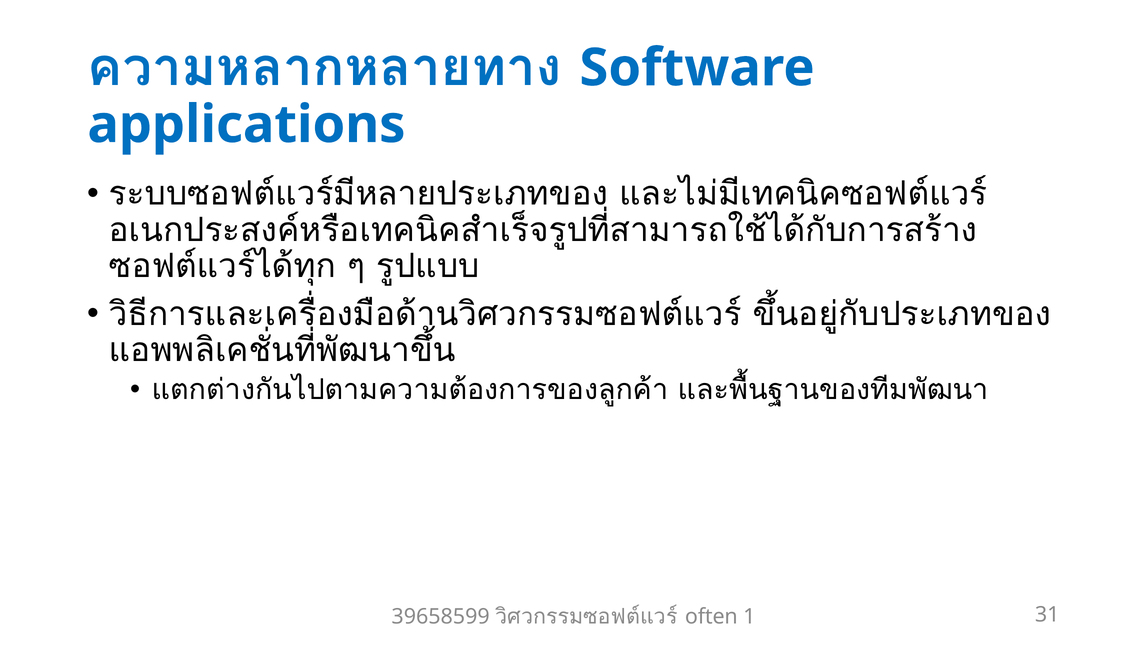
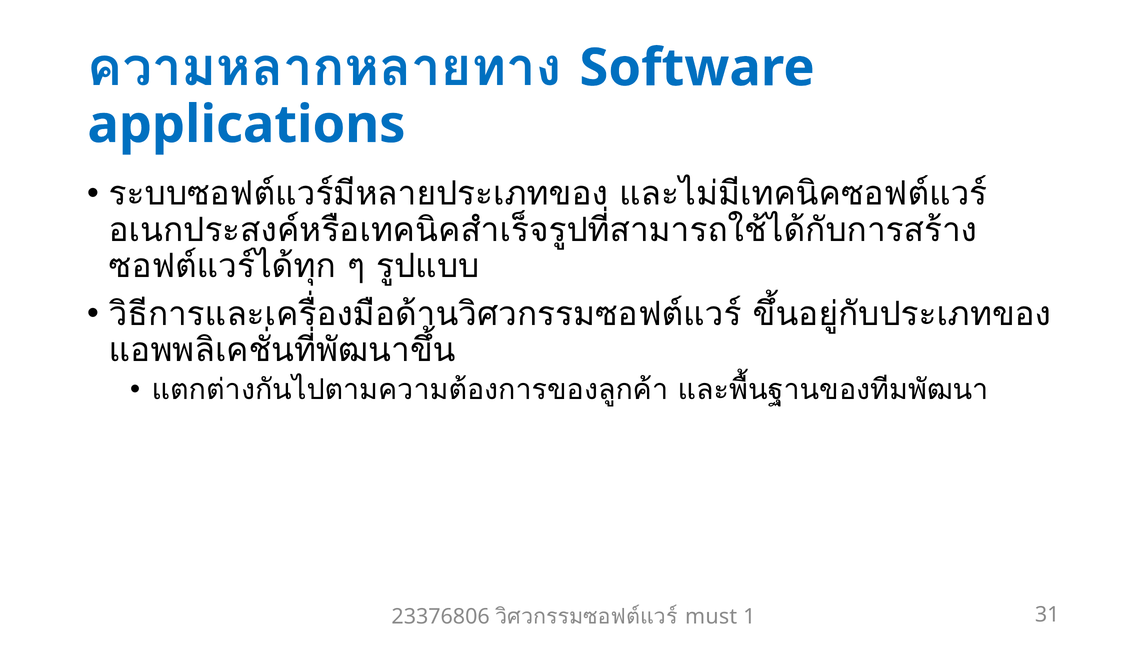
39658599: 39658599 -> 23376806 (441, 617)
often: often -> must (711, 617)
